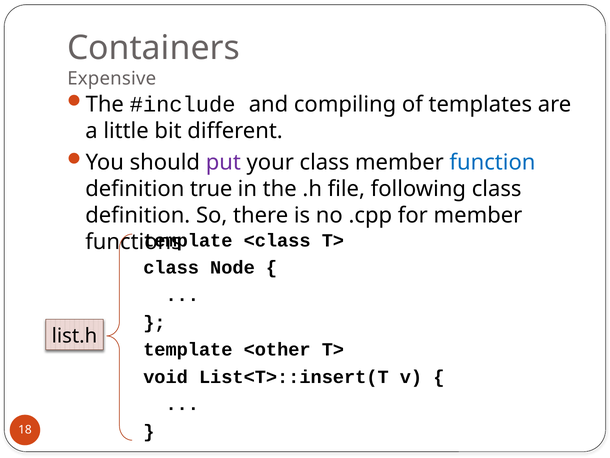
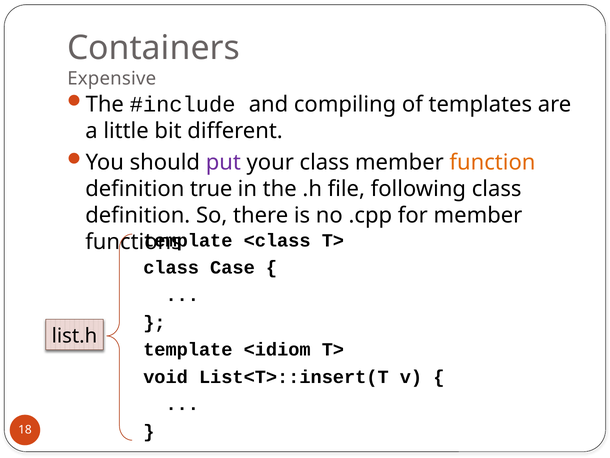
function colour: blue -> orange (492, 162)
Node: Node -> Case (232, 267)
<other: <other -> <idiom (277, 349)
